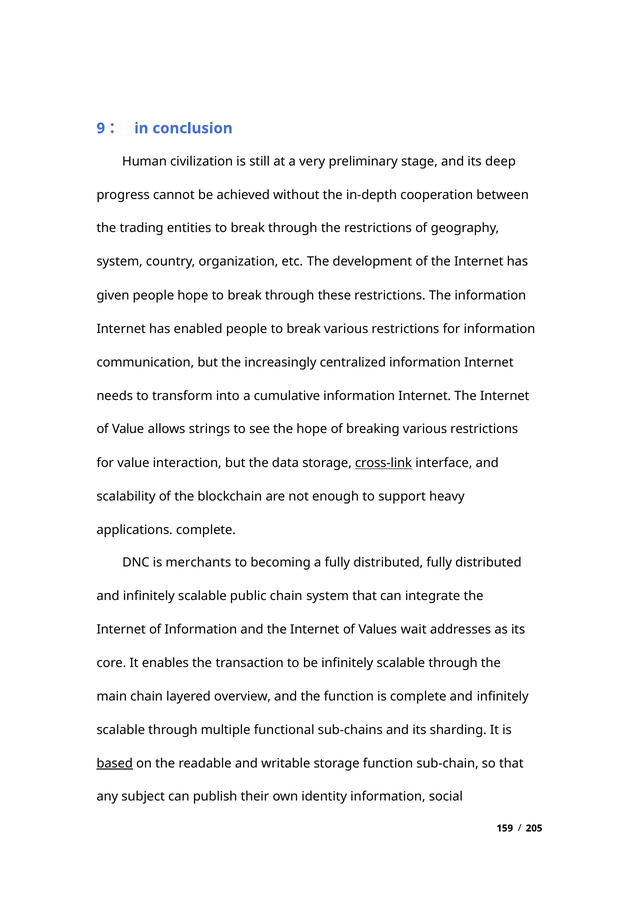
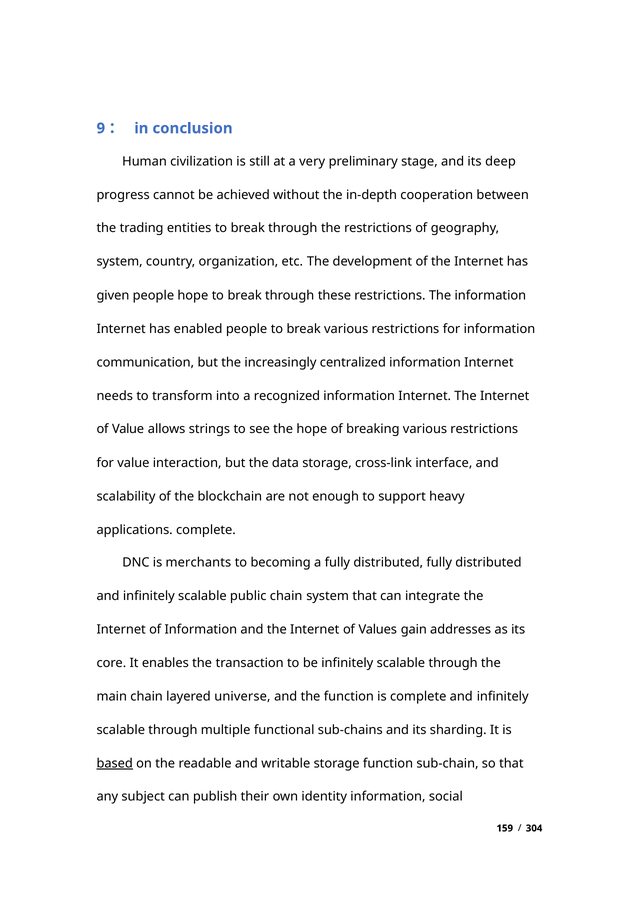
cumulative: cumulative -> recognized (287, 396)
cross-link underline: present -> none (384, 464)
wait: wait -> gain (414, 630)
overview: overview -> universe (242, 697)
205: 205 -> 304 (534, 829)
